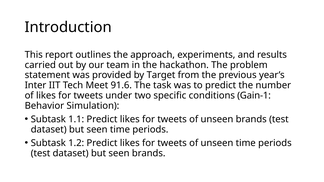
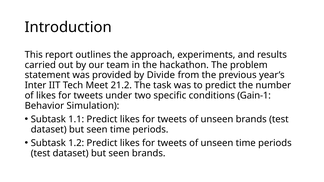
Target: Target -> Divide (161, 75)
91.6: 91.6 -> 21.2 (121, 85)
